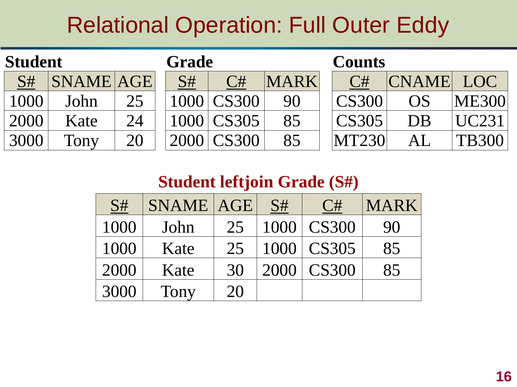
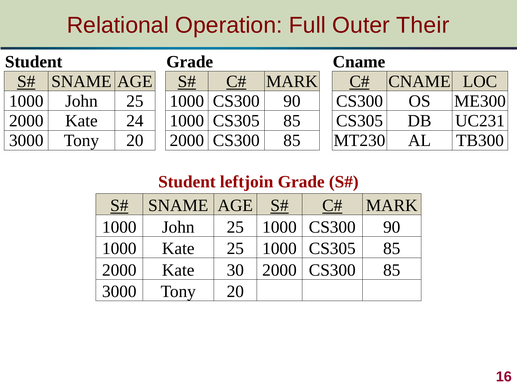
Eddy: Eddy -> Their (423, 25)
Grade Counts: Counts -> Cname (359, 62)
